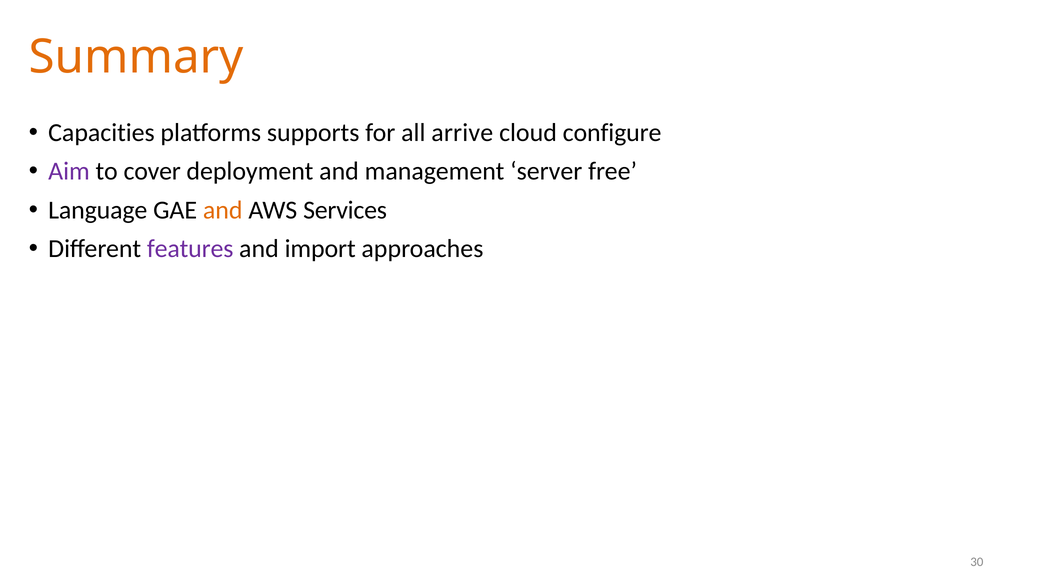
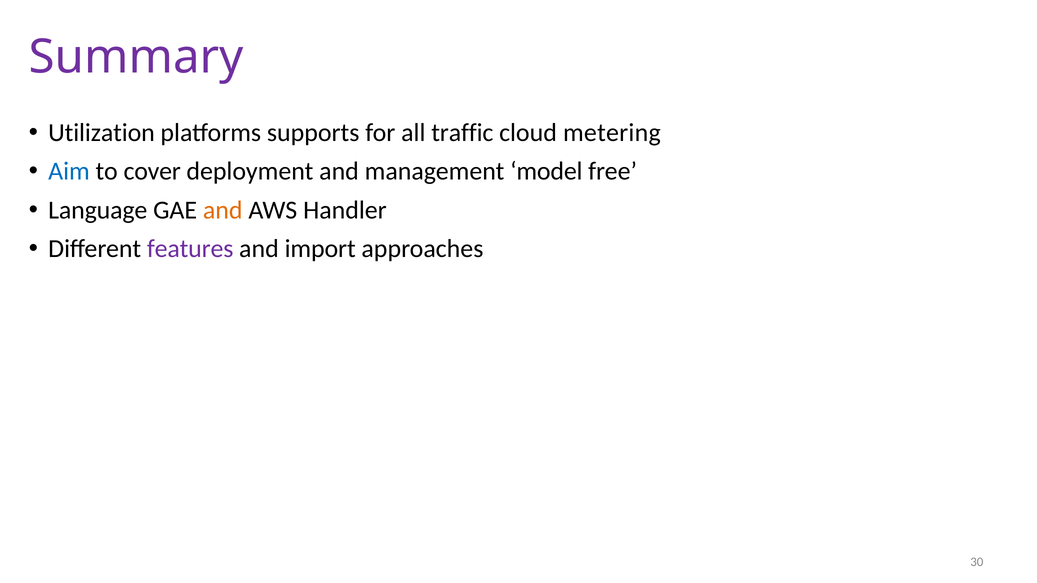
Summary colour: orange -> purple (136, 57)
Capacities: Capacities -> Utilization (102, 133)
arrive: arrive -> traffic (462, 133)
configure: configure -> metering (612, 133)
Aim colour: purple -> blue (69, 171)
server: server -> model (546, 171)
Services: Services -> Handler (345, 210)
